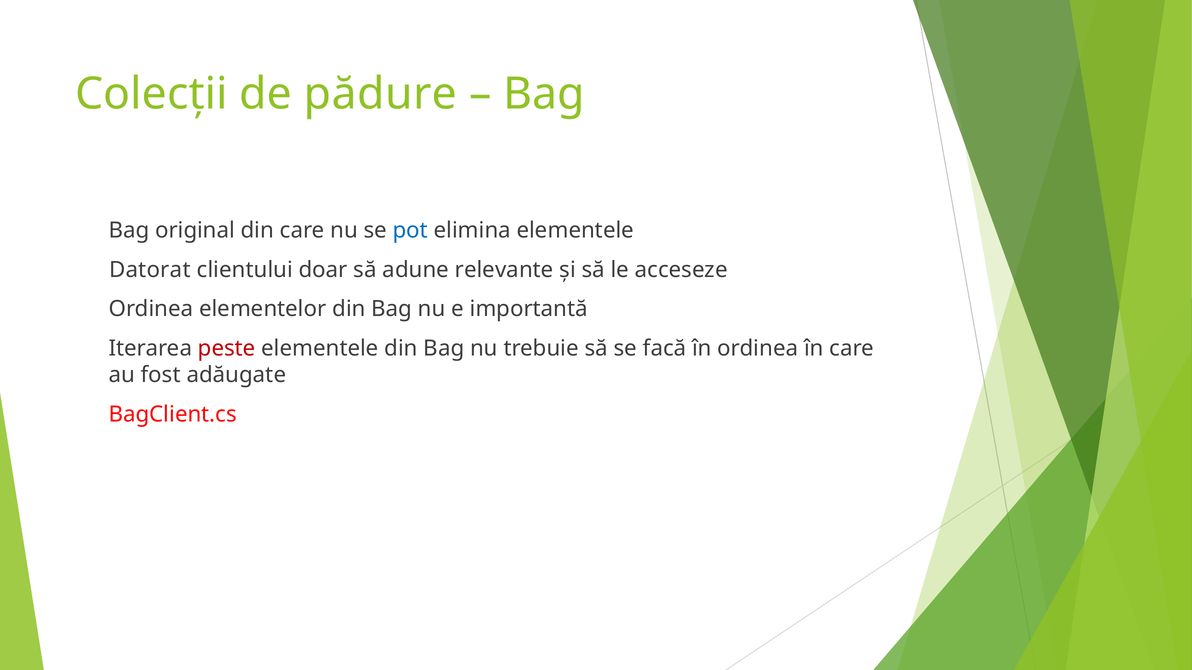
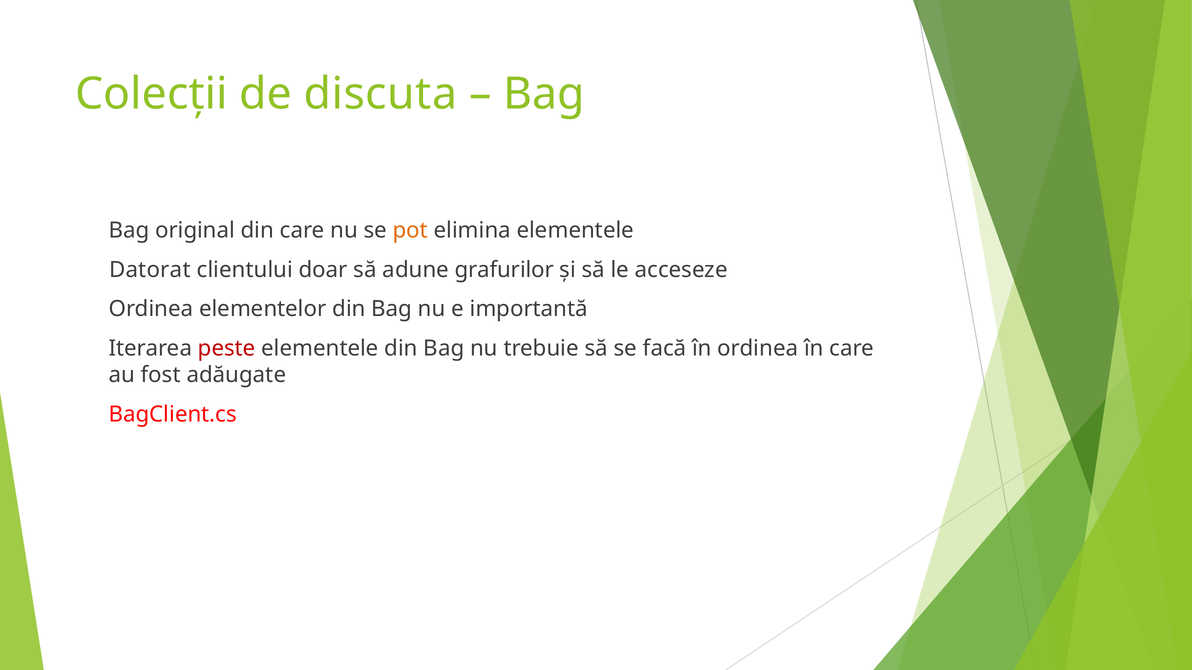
pădure: pădure -> discuta (380, 94)
pot colour: blue -> orange (410, 231)
relevante: relevante -> grafurilor (504, 270)
